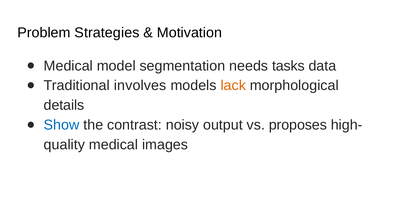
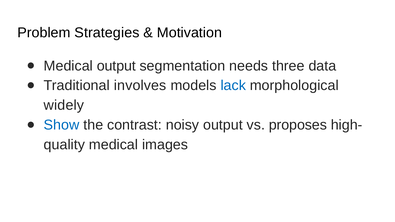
Medical model: model -> output (116, 66)
tasks: tasks -> three (288, 66)
lack colour: orange -> blue (233, 86)
details: details -> widely (64, 105)
